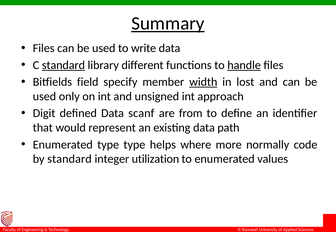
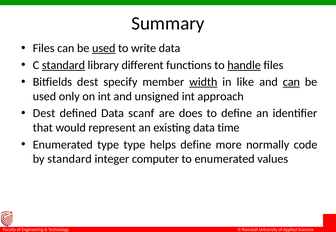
Summary underline: present -> none (168, 24)
used underline: none -> present (104, 48)
Bitfields field: field -> dest (88, 82)
lost: lost -> like (245, 82)
can underline: none -> present (291, 82)
Digit: Digit -> Dest (44, 114)
from: from -> does (191, 114)
path: path -> time (228, 128)
helps where: where -> define (196, 145)
utilization: utilization -> computer (155, 159)
